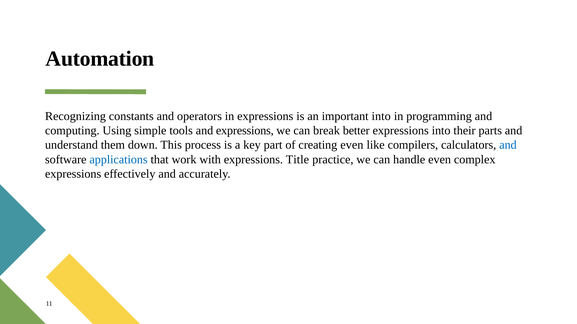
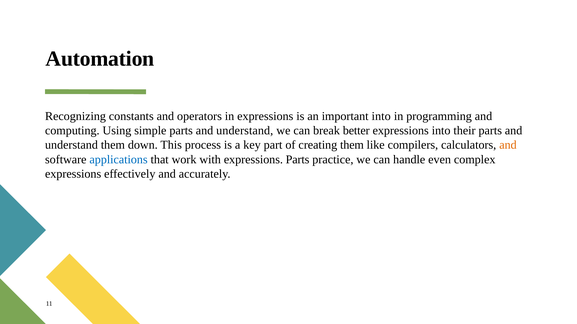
simple tools: tools -> parts (181, 131)
expressions: expressions -> understand (245, 131)
creating even: even -> them (352, 145)
and colour: blue -> orange (508, 145)
expressions Title: Title -> Parts (298, 160)
